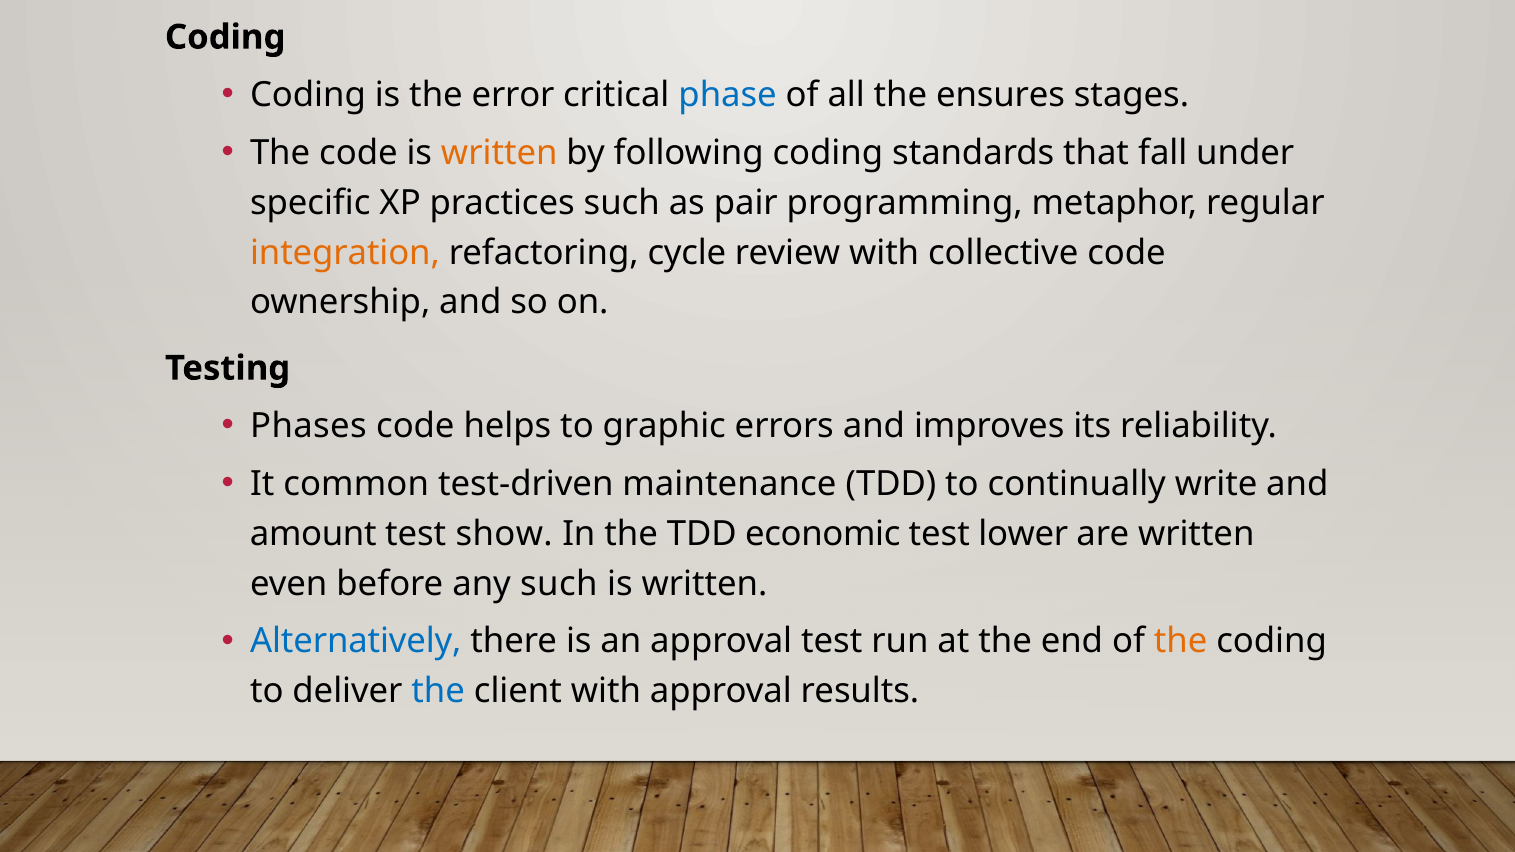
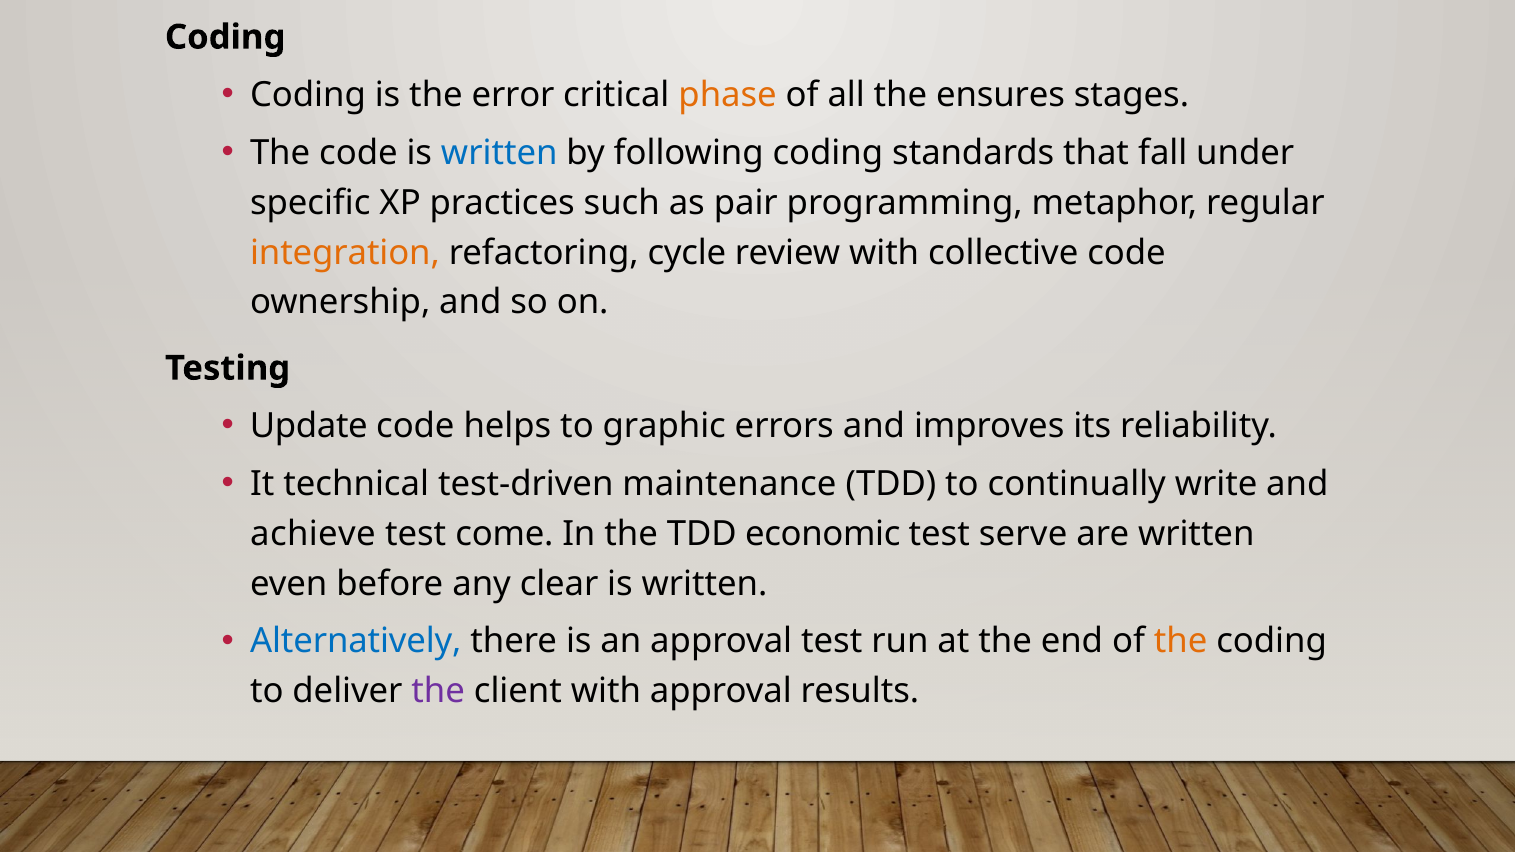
phase colour: blue -> orange (728, 95)
written colour: orange -> blue (499, 153)
Phases: Phases -> Update (309, 426)
common: common -> technical (356, 484)
amount: amount -> achieve (313, 534)
show: show -> come (504, 534)
lower: lower -> serve (1023, 534)
any such: such -> clear (559, 584)
the colour: blue -> purple (438, 691)
